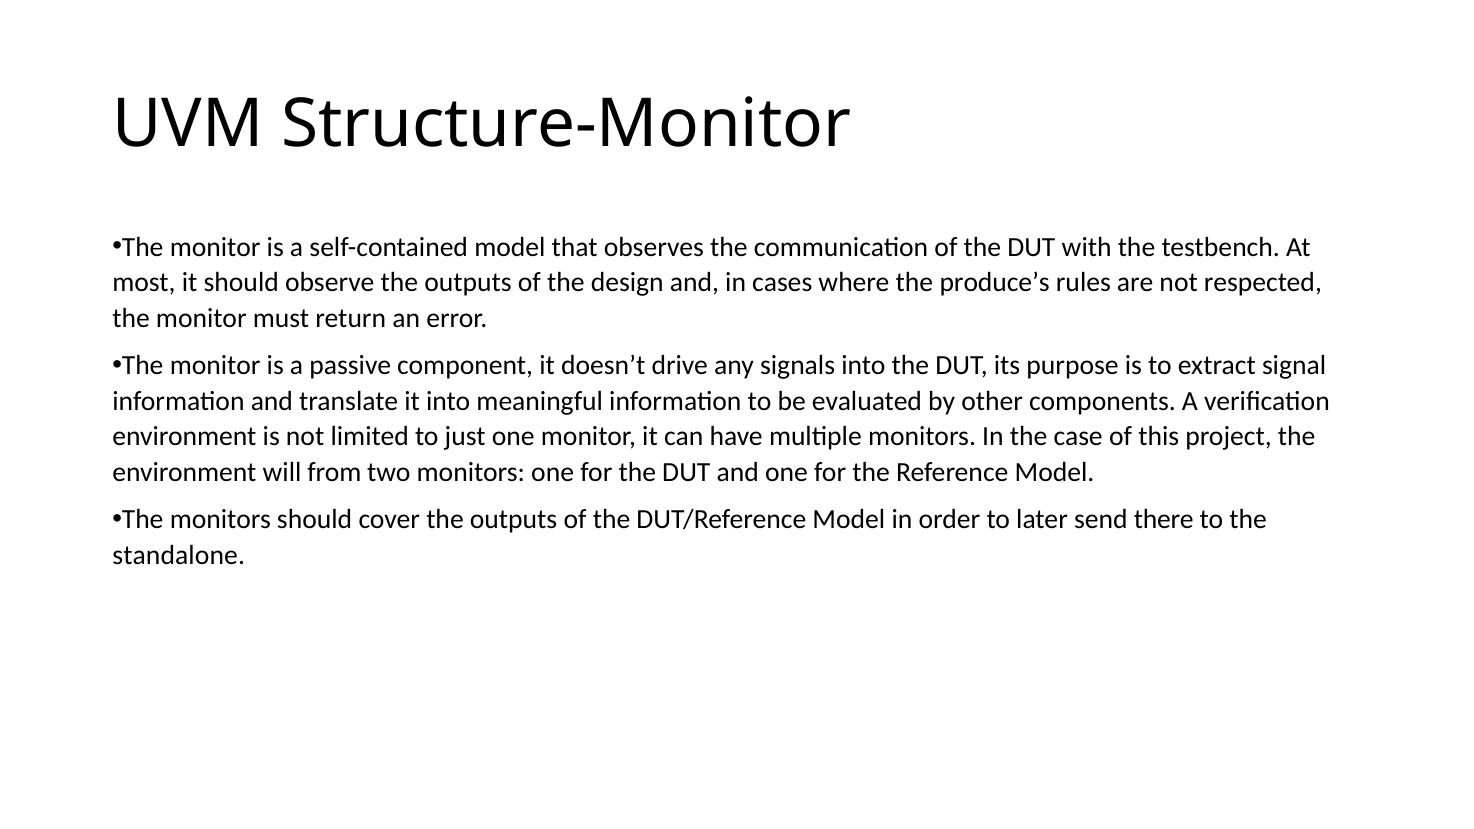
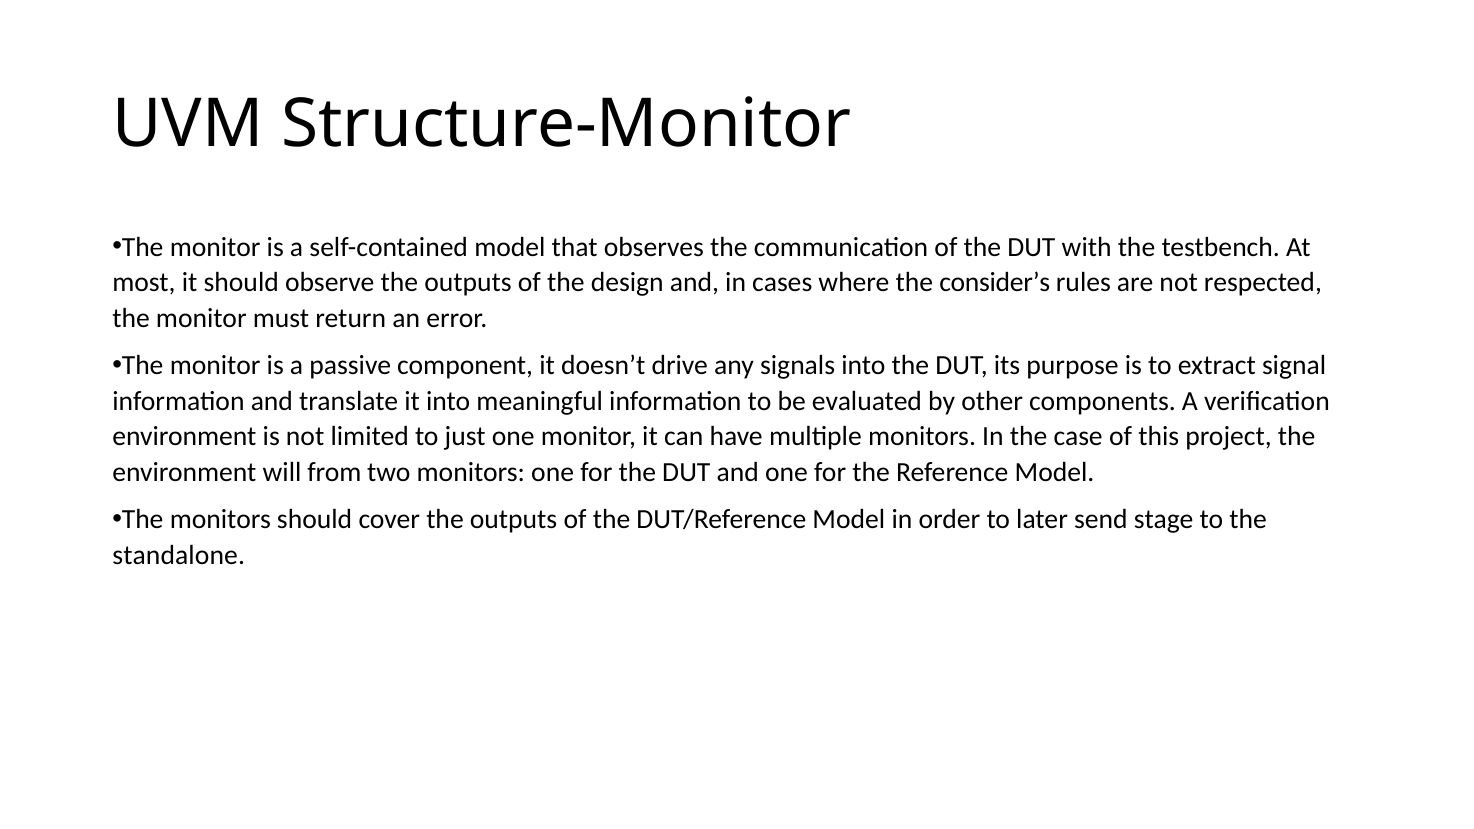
produce’s: produce’s -> consider’s (995, 283)
there: there -> stage (1164, 520)
